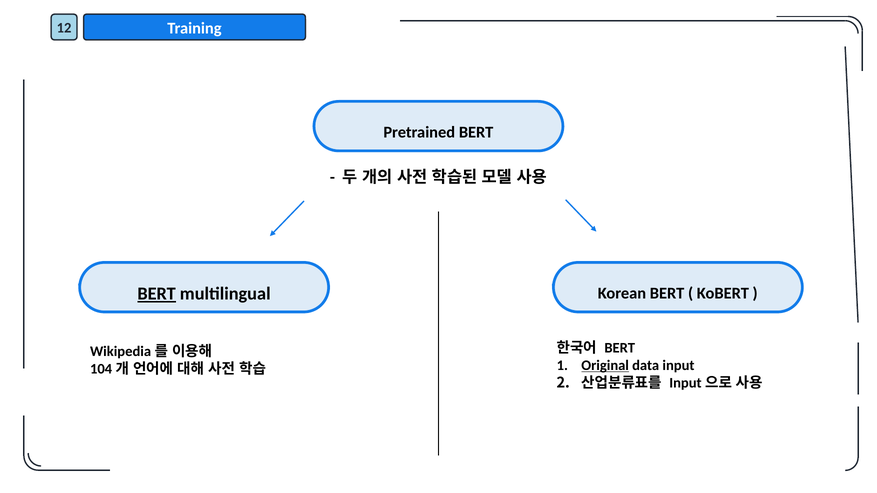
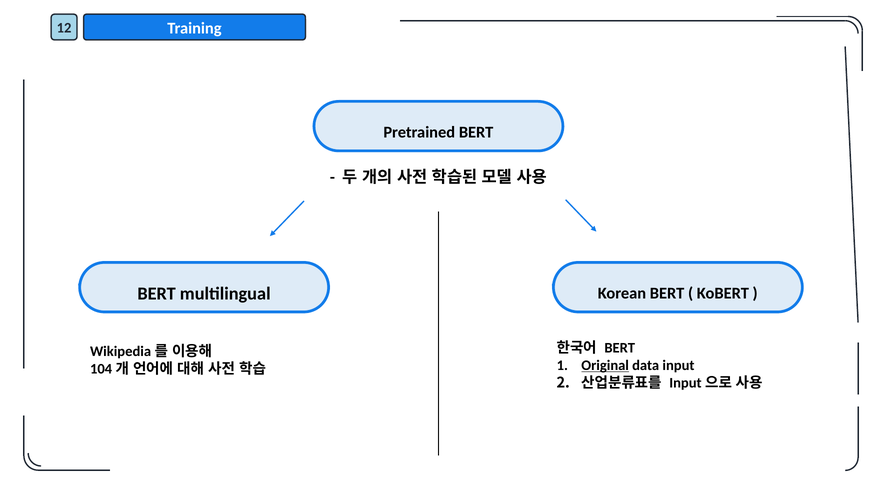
BERT underline: present -> none (157, 294)
